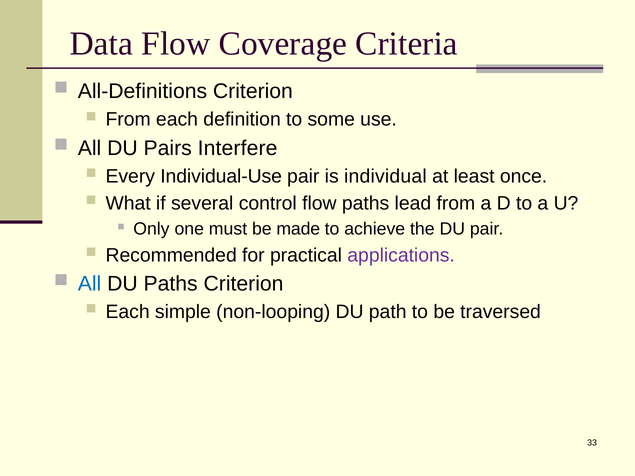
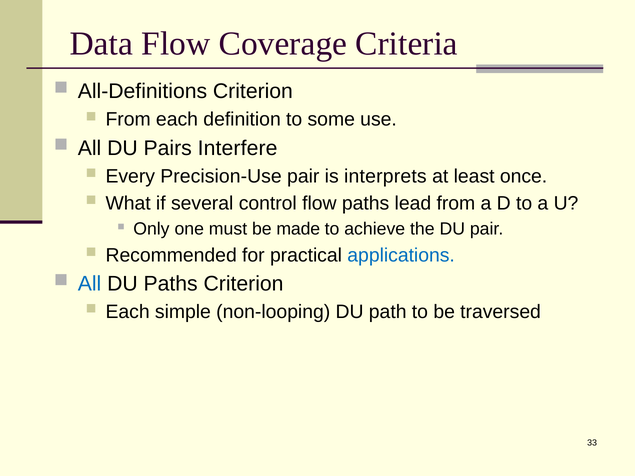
Individual-Use: Individual-Use -> Precision-Use (221, 176)
individual: individual -> interprets (385, 176)
applications colour: purple -> blue (401, 255)
